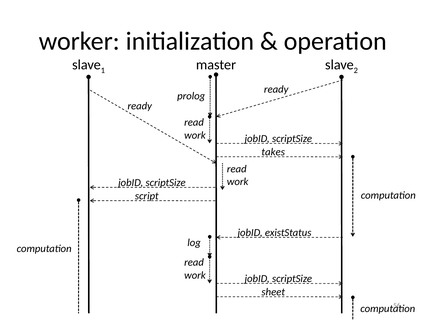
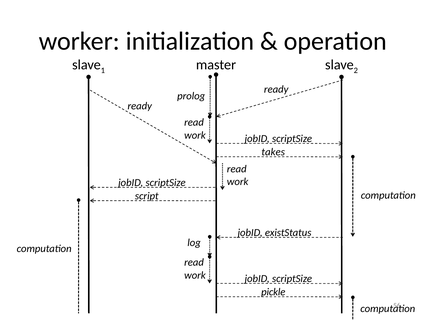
sheet: sheet -> pickle (273, 292)
